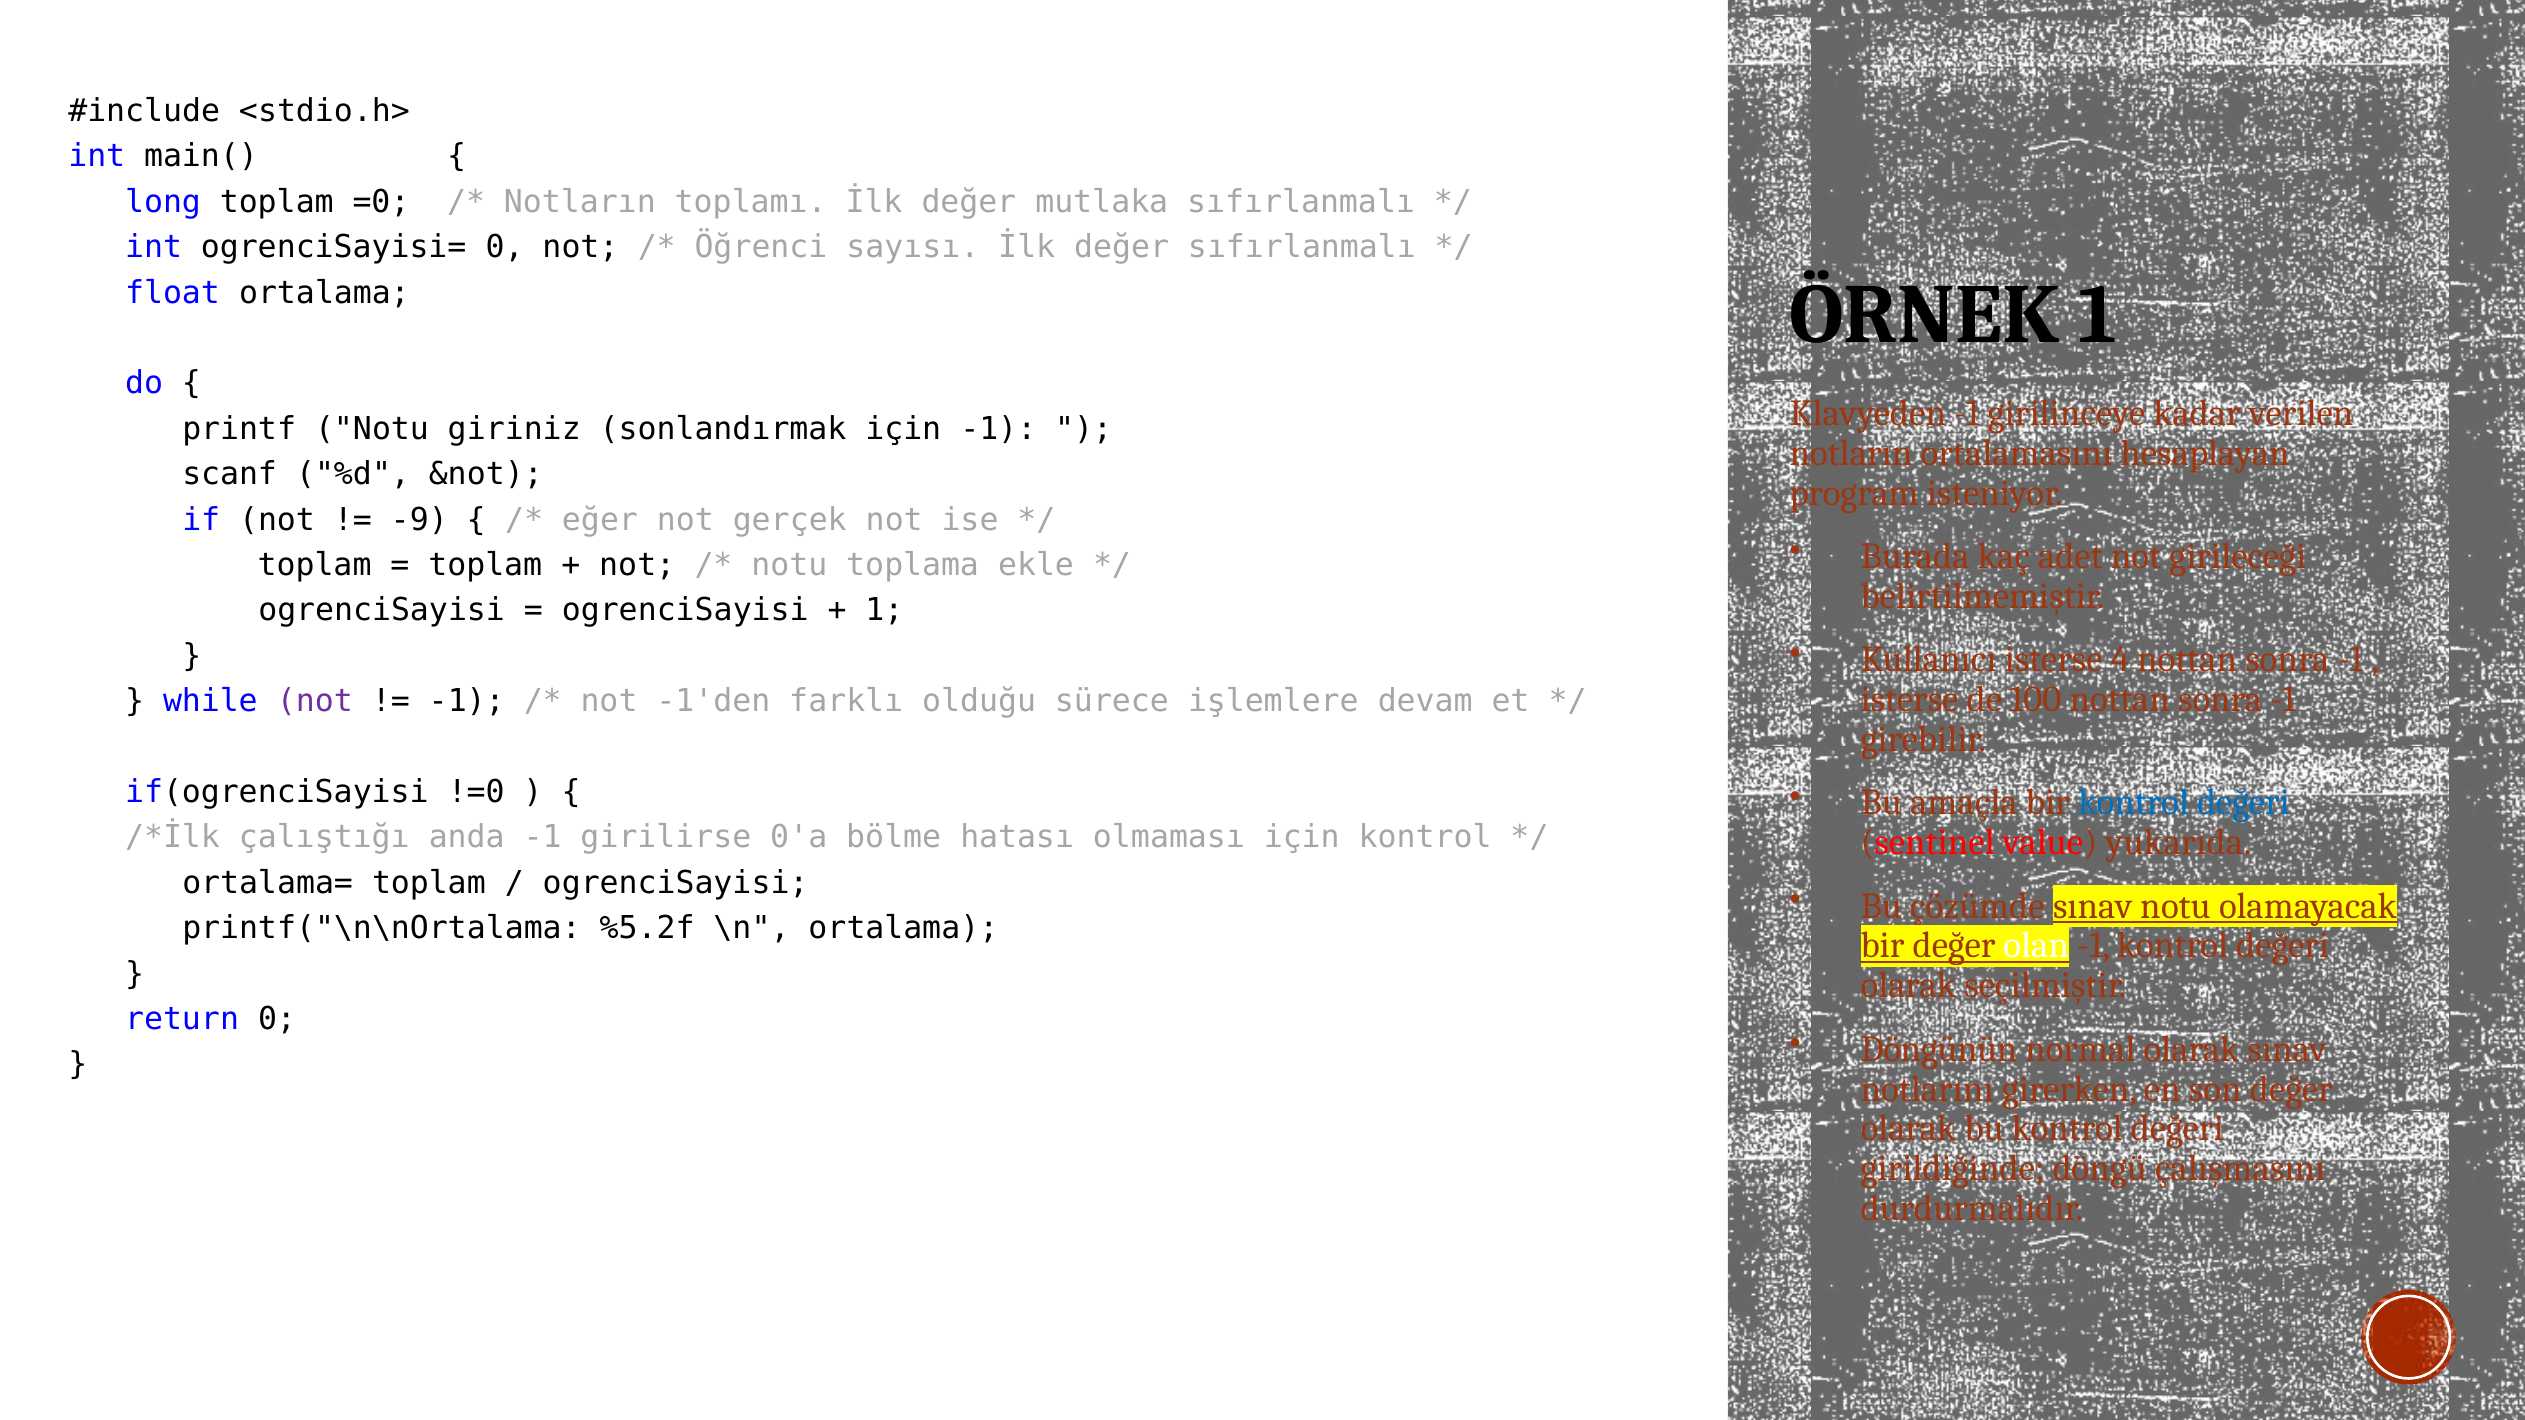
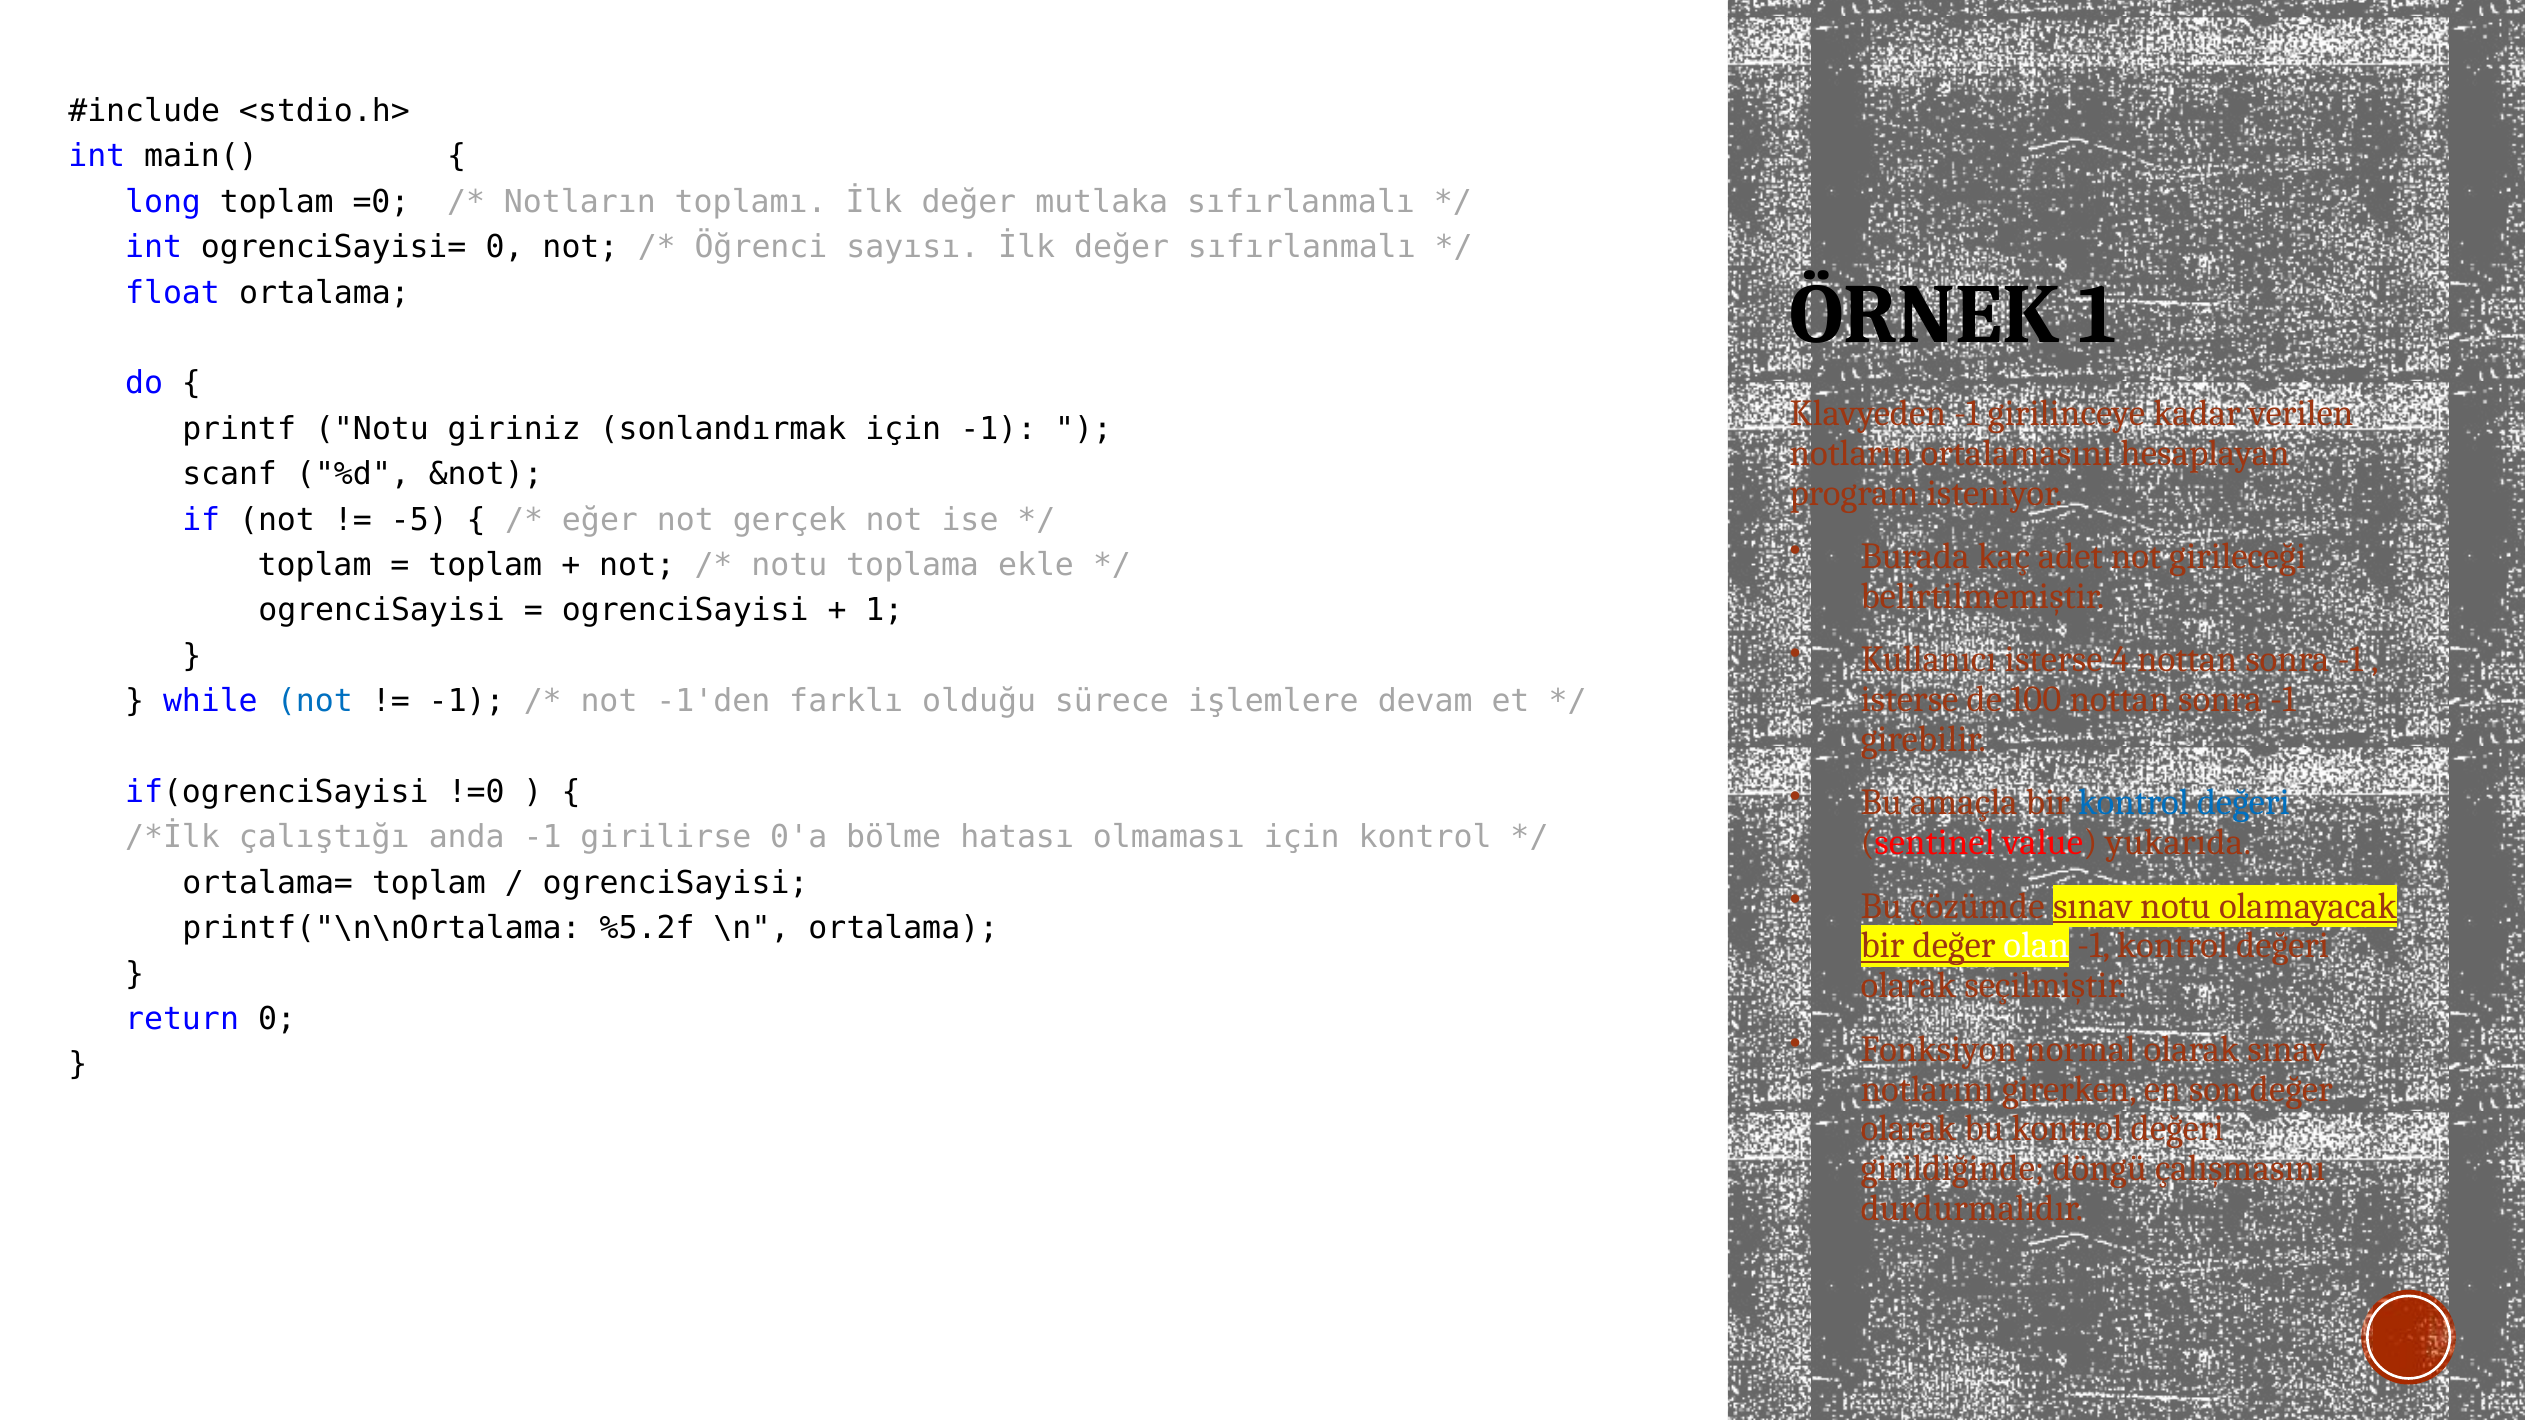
-9: -9 -> -5 (419, 520)
not colour: purple -> blue (315, 701)
Döngünün: Döngünün -> Fonksiyon (1939, 1049)
